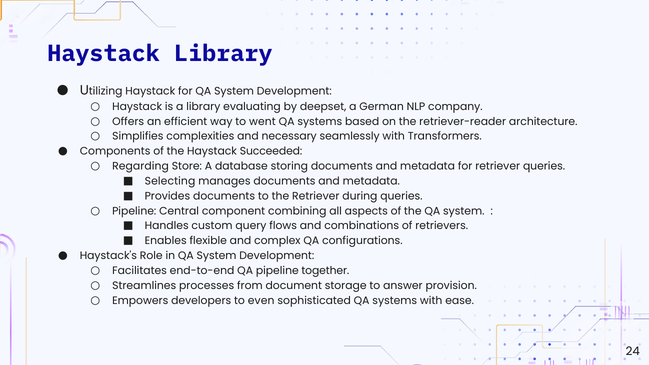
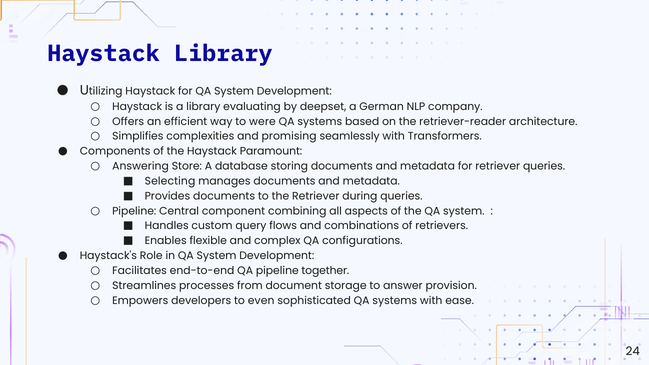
went: went -> were (262, 121)
necessary: necessary -> promising (289, 136)
Succeeded: Succeeded -> Paramount (271, 151)
Regarding: Regarding -> Answering (141, 166)
